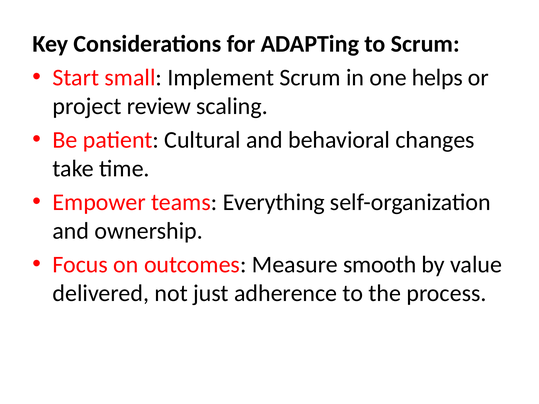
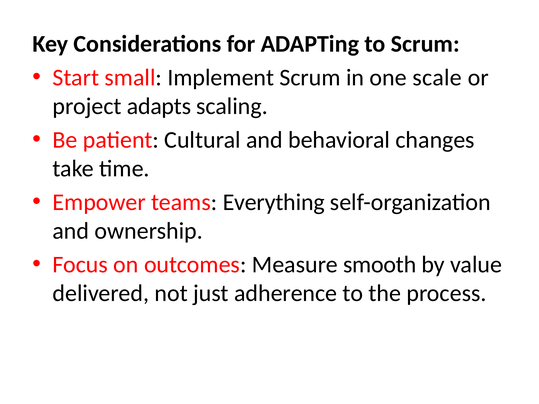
helps: helps -> scale (437, 78)
review: review -> adapts (159, 106)
